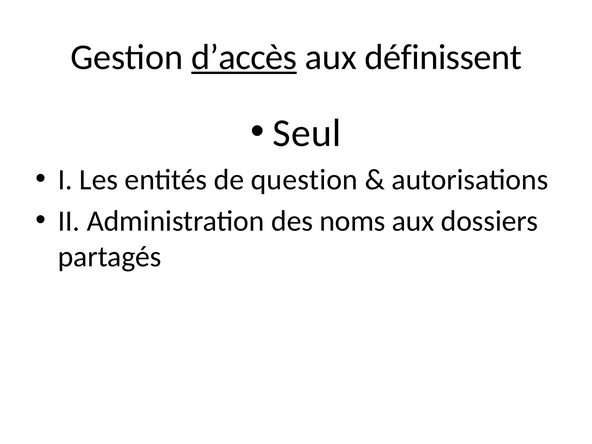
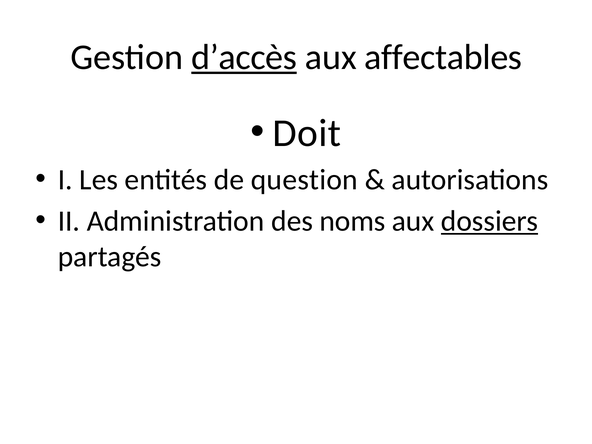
définissent: définissent -> affectables (443, 57)
Seul: Seul -> Doit (307, 133)
dossiers underline: none -> present (490, 221)
